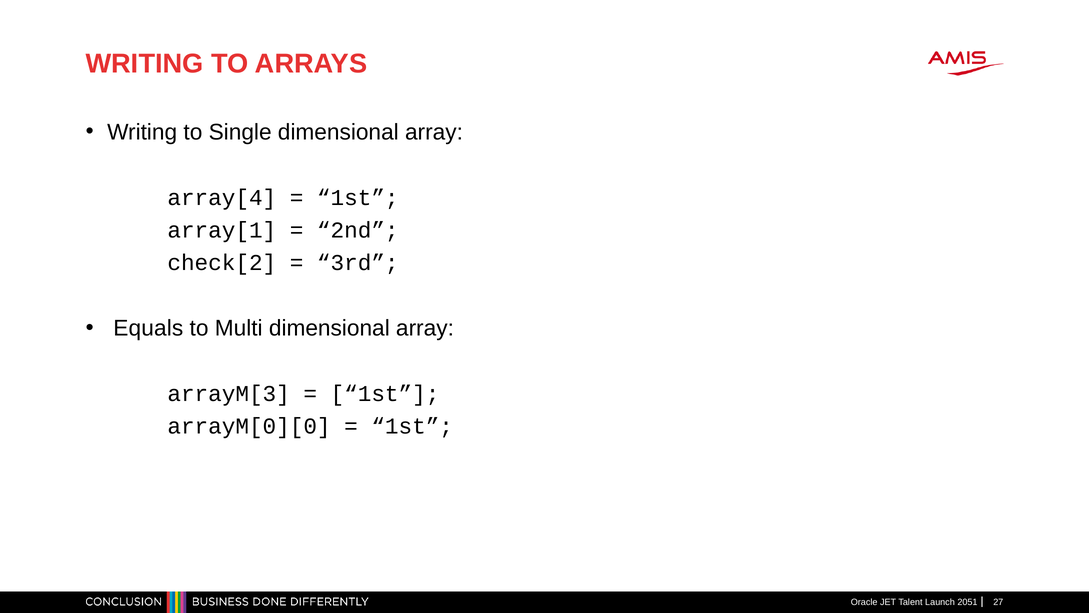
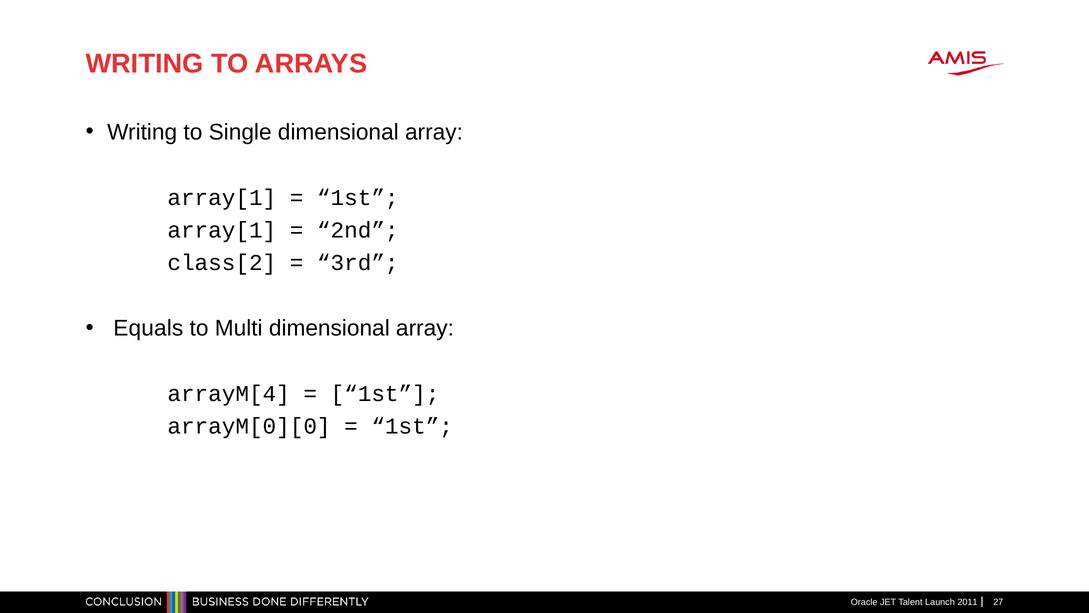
array[4: array[4 -> array[1 (222, 197)
check[2: check[2 -> class[2 (222, 263)
arrayM[3: arrayM[3 -> arrayM[4 (229, 393)
2051: 2051 -> 2011 (967, 602)
